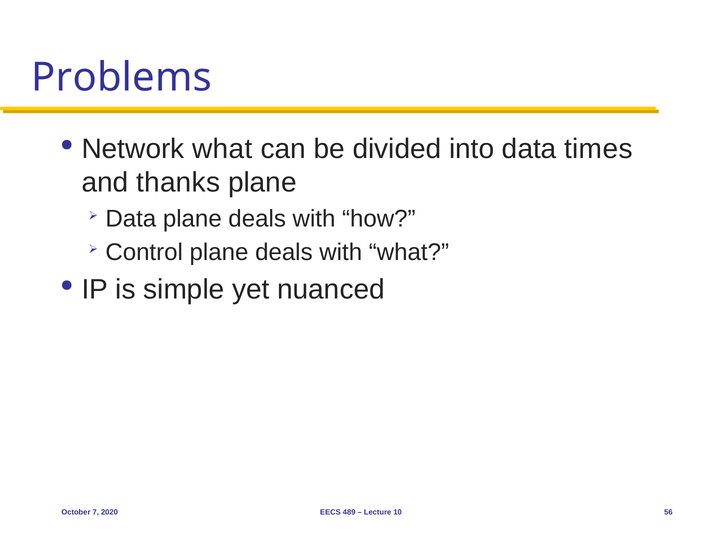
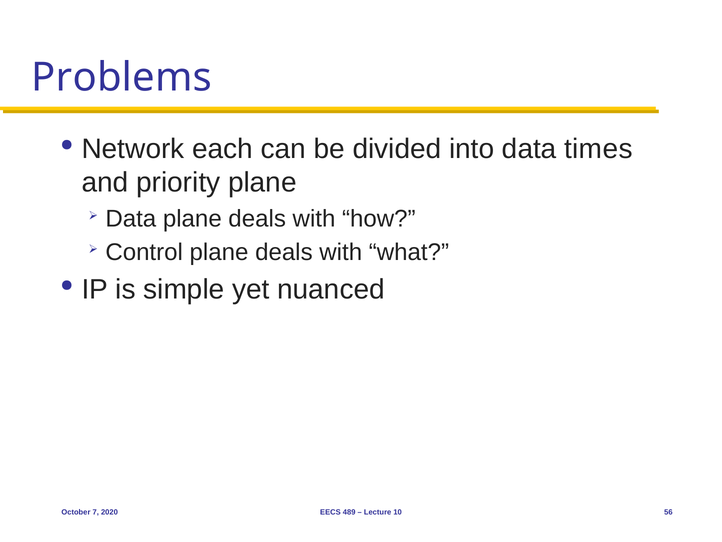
Network what: what -> each (223, 149)
thanks: thanks -> priority (178, 183)
